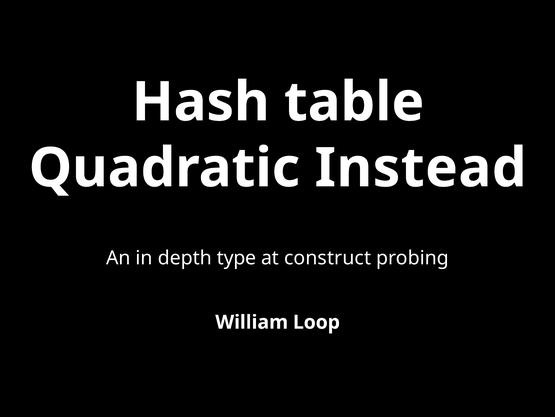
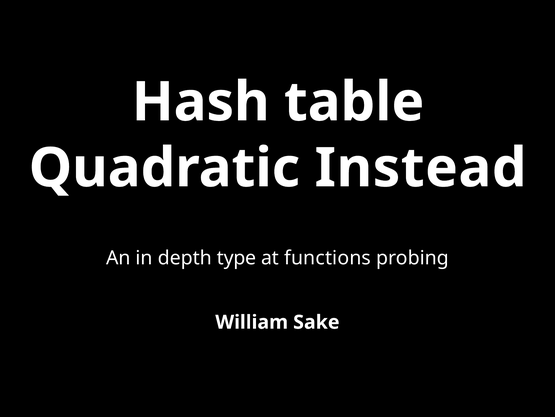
construct: construct -> functions (328, 257)
Loop: Loop -> Sake (316, 322)
